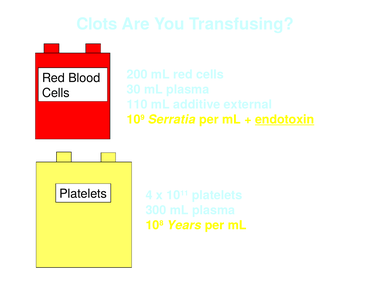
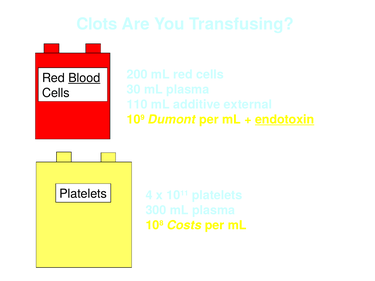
Blood underline: none -> present (84, 78)
Serratia: Serratia -> Dumont (172, 120)
Years: Years -> Costs (184, 225)
